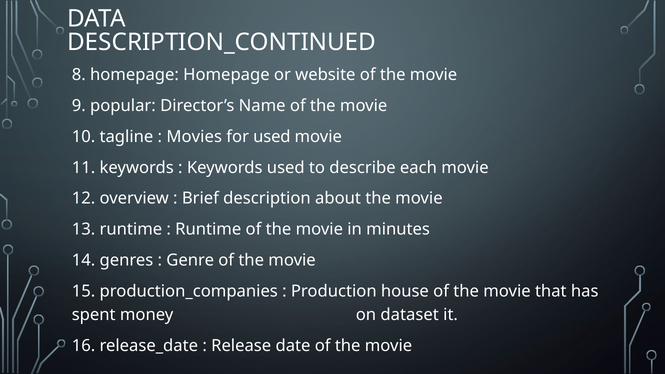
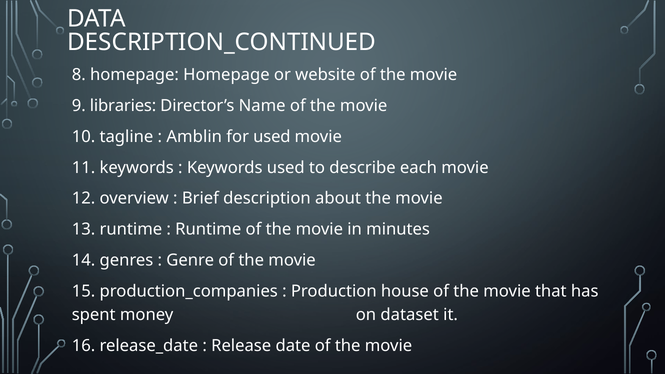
popular: popular -> libraries (123, 106)
Movies: Movies -> Amblin (194, 137)
